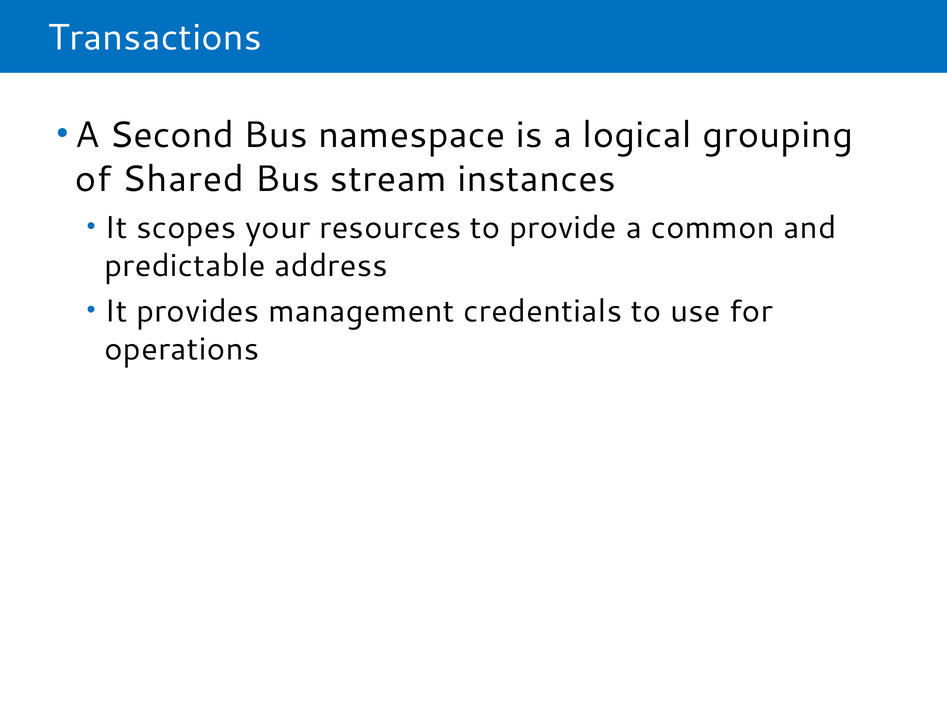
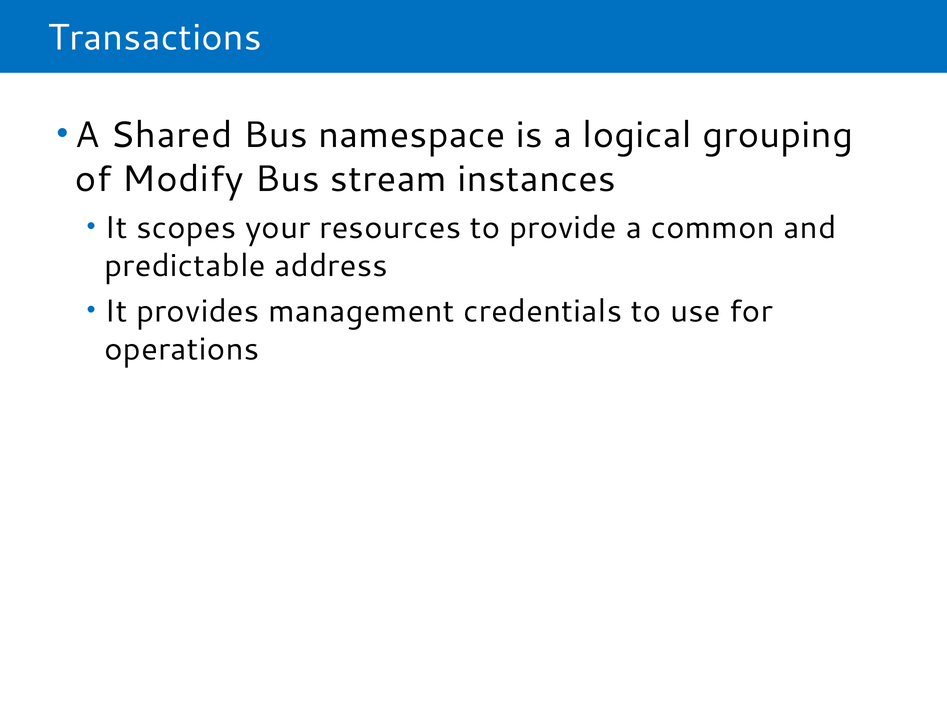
Second: Second -> Shared (171, 135)
Shared: Shared -> Modify (183, 179)
